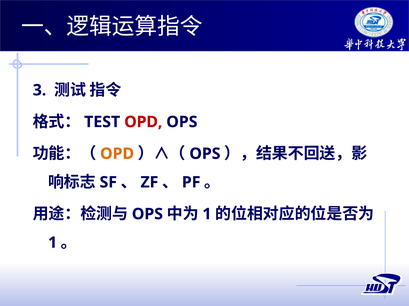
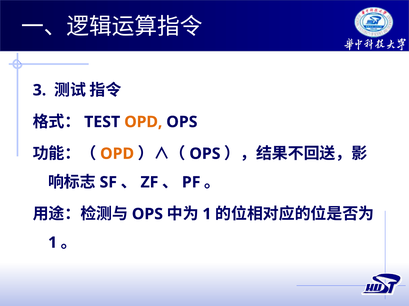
OPD colour: red -> orange (143, 122)
